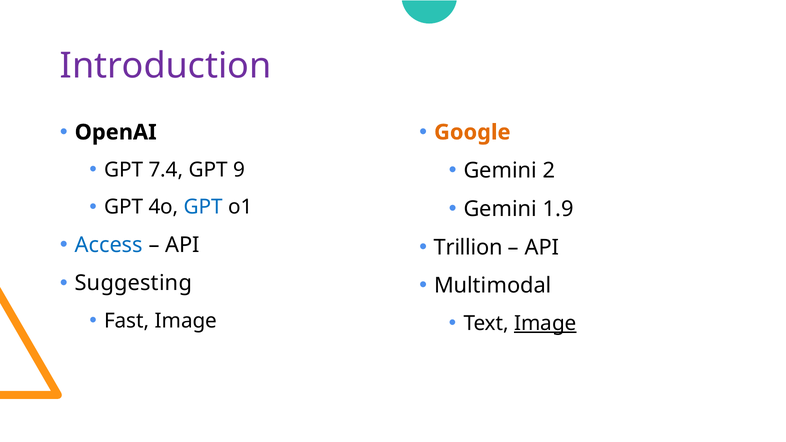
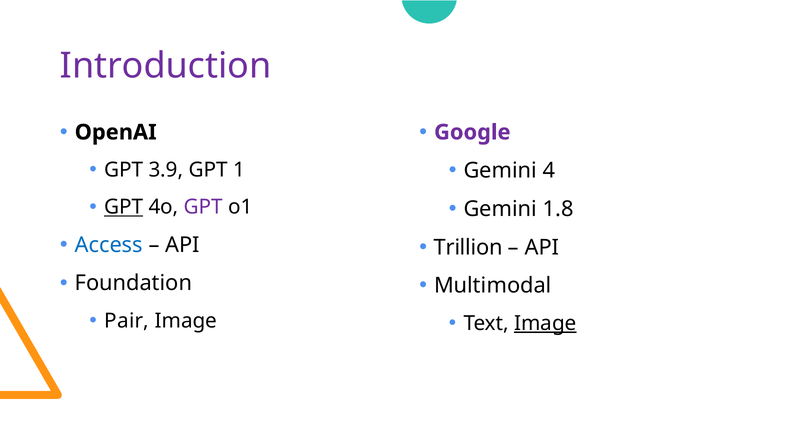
Google colour: orange -> purple (472, 132)
7.4: 7.4 -> 3.9 (166, 170)
9: 9 -> 1 (239, 170)
2: 2 -> 4 (549, 171)
GPT underline: none -> present (124, 207)
GPT colour: blue -> purple (203, 207)
1.9: 1.9 -> 1.8 (558, 209)
Suggesting: Suggesting -> Foundation (133, 283)
Fast: Fast -> Pair (127, 321)
